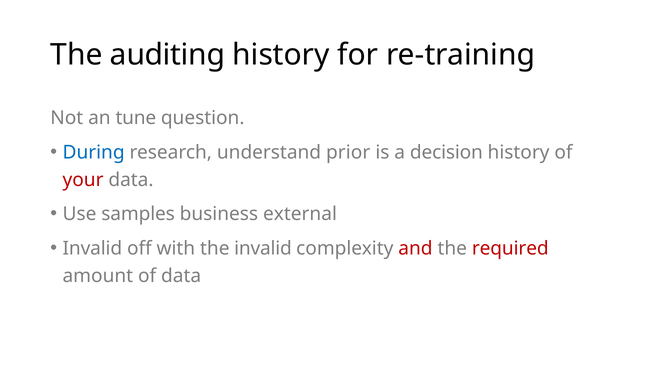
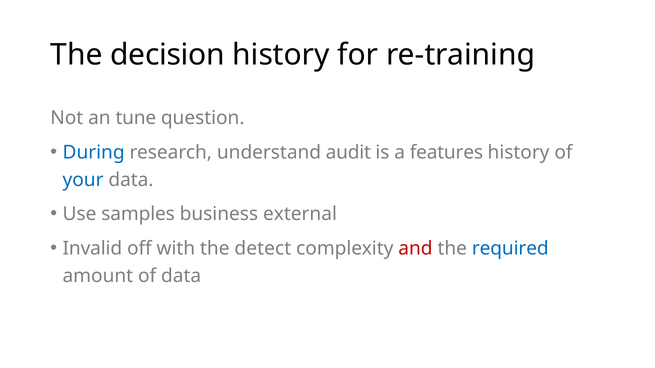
auditing: auditing -> decision (168, 55)
prior: prior -> audit (348, 152)
decision: decision -> features (446, 152)
your colour: red -> blue (83, 180)
the invalid: invalid -> detect (263, 249)
required colour: red -> blue (510, 249)
